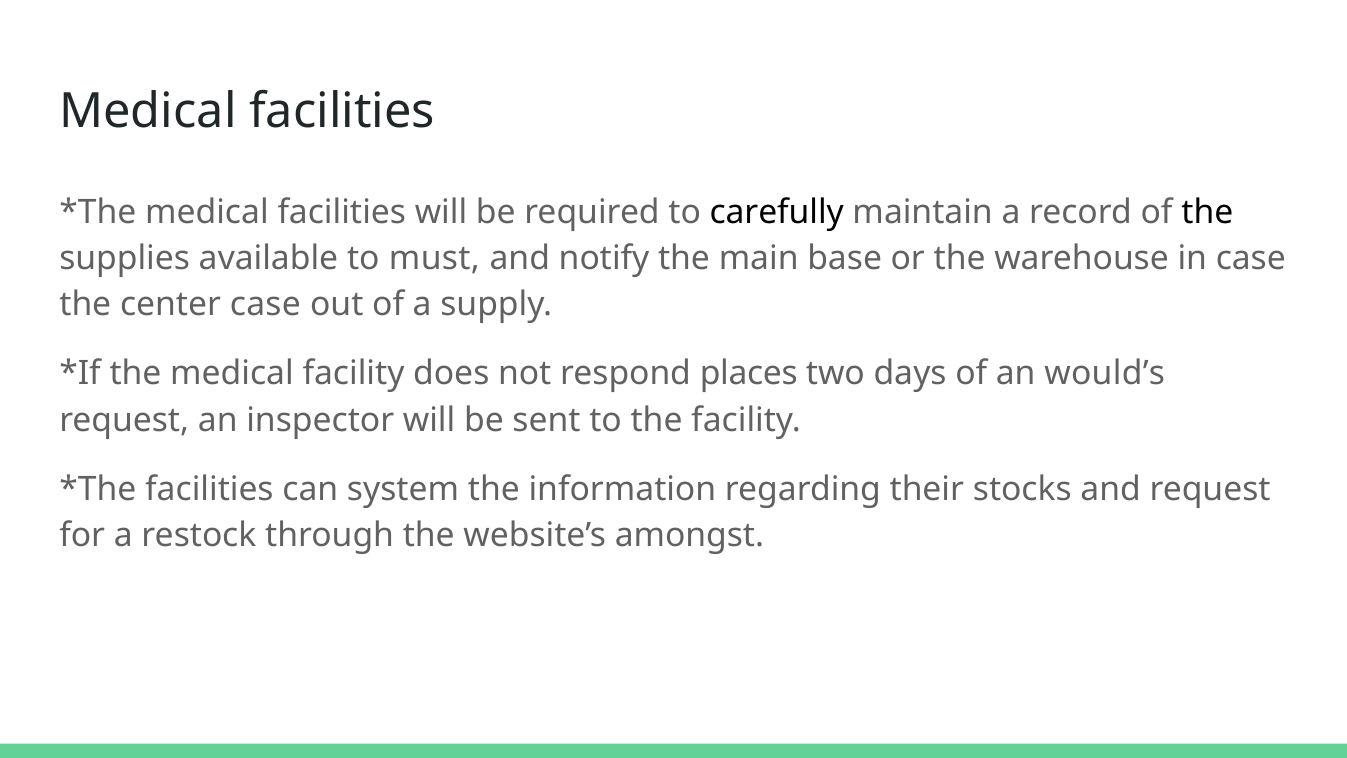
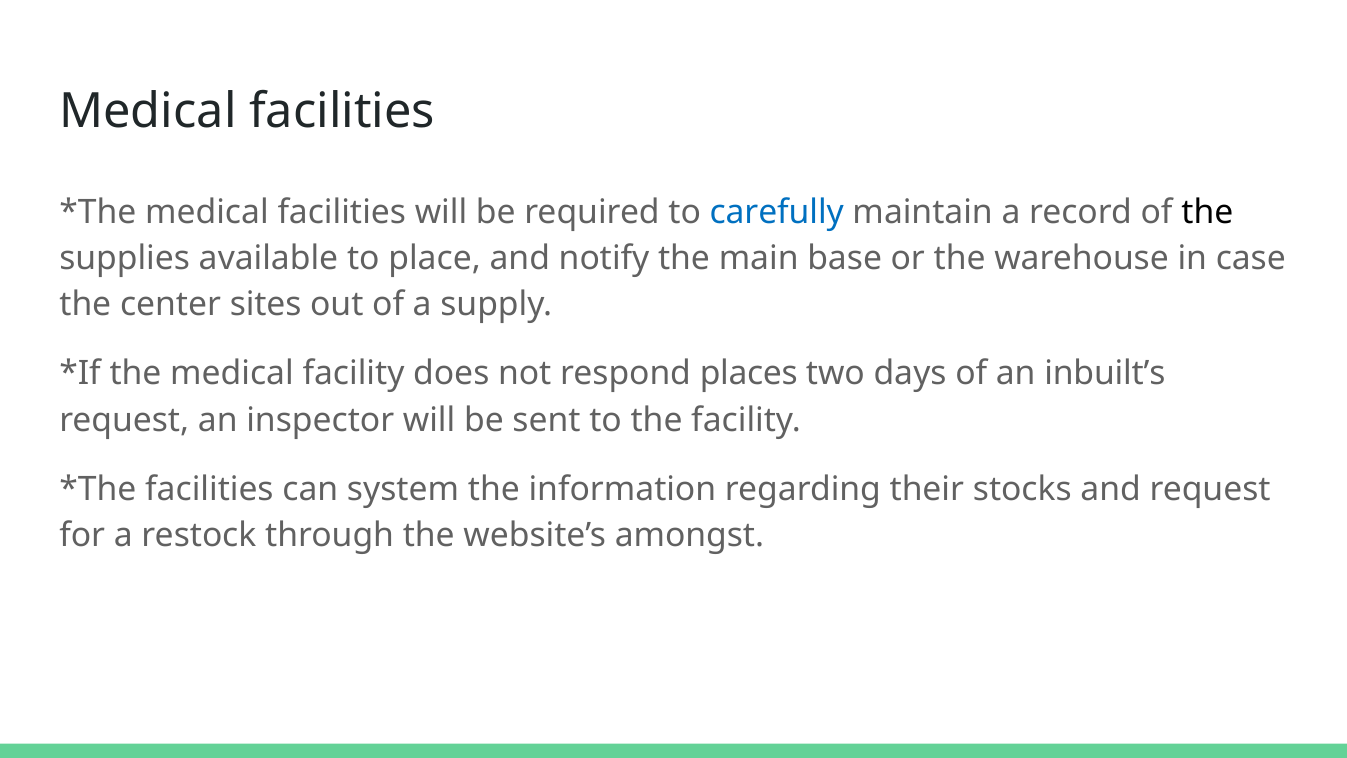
carefully colour: black -> blue (777, 212)
must: must -> place (435, 258)
center case: case -> sites (266, 305)
would’s: would’s -> inbuilt’s (1105, 374)
